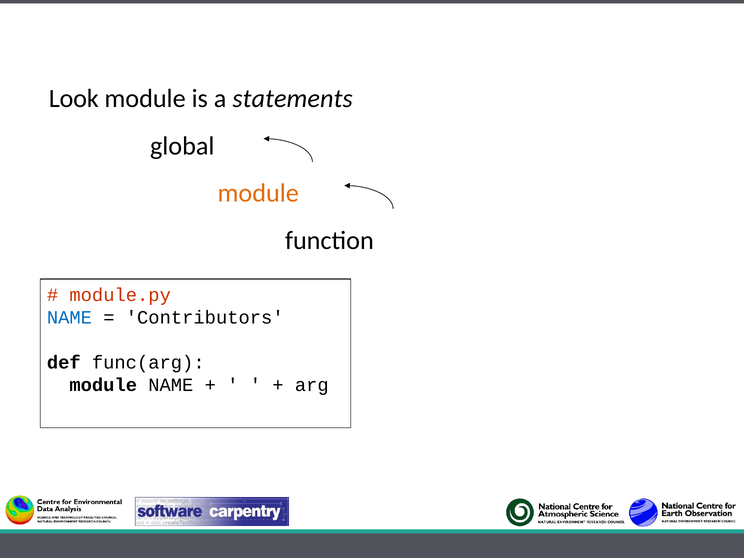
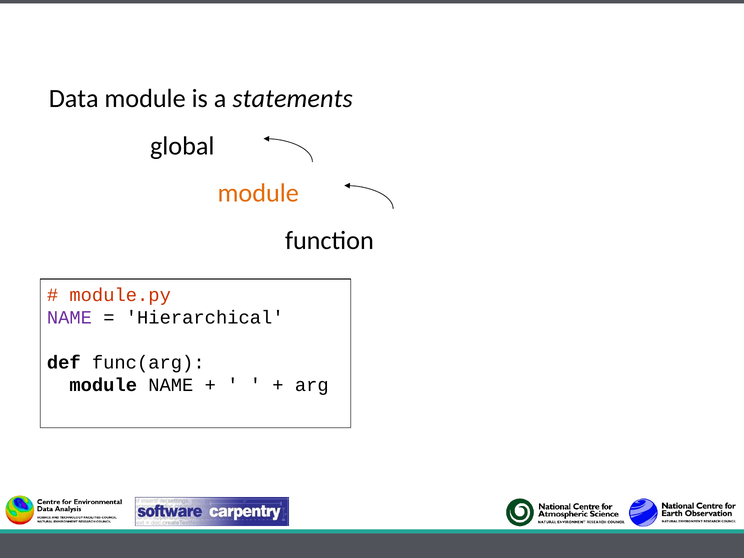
Look: Look -> Data (74, 99)
NAME colour: blue -> purple (69, 317)
Contributors: Contributors -> Hierarchical (205, 317)
